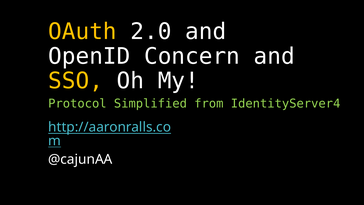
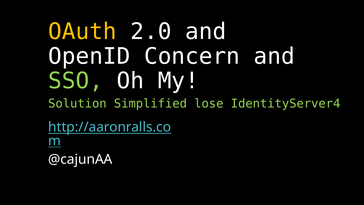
SSO colour: yellow -> light green (76, 81)
Protocol: Protocol -> Solution (77, 103)
from: from -> lose (209, 103)
